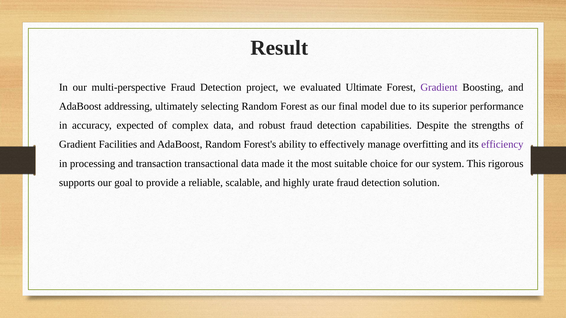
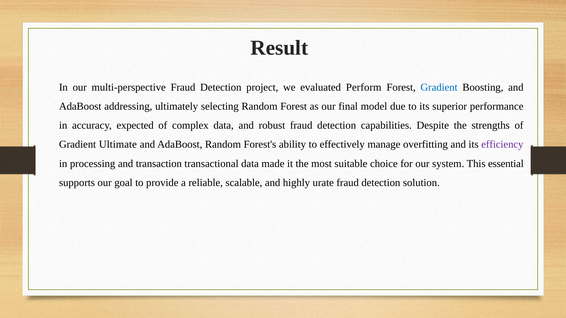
Ultimate: Ultimate -> Perform (364, 87)
Gradient colour: purple -> blue (439, 87)
Facilities: Facilities -> Ultimate (118, 145)
rigorous: rigorous -> essential (506, 164)
